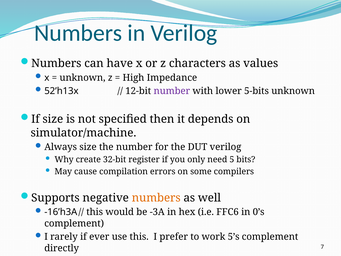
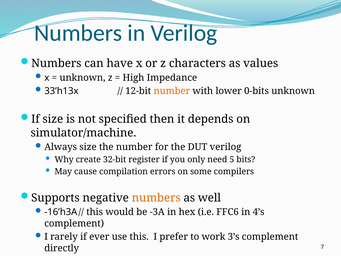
52’h13x: 52’h13x -> 33’h13x (61, 91)
number colour: purple -> orange (172, 91)
5-bits: 5-bits -> 0-bits (257, 91)
0’s: 0’s -> 4’s (259, 212)
5’s: 5’s -> 3’s (234, 237)
